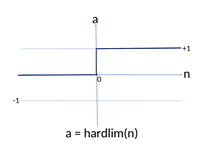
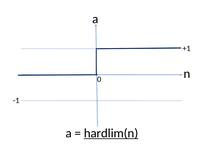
hardlim(n underline: none -> present (111, 133)
